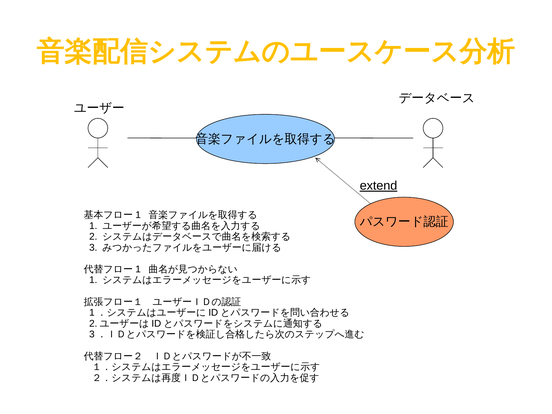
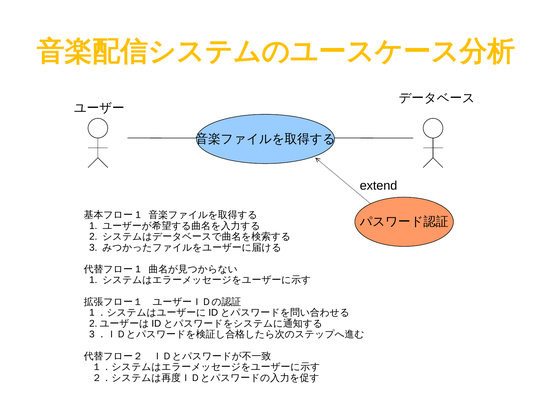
extend underline: present -> none (379, 186)
